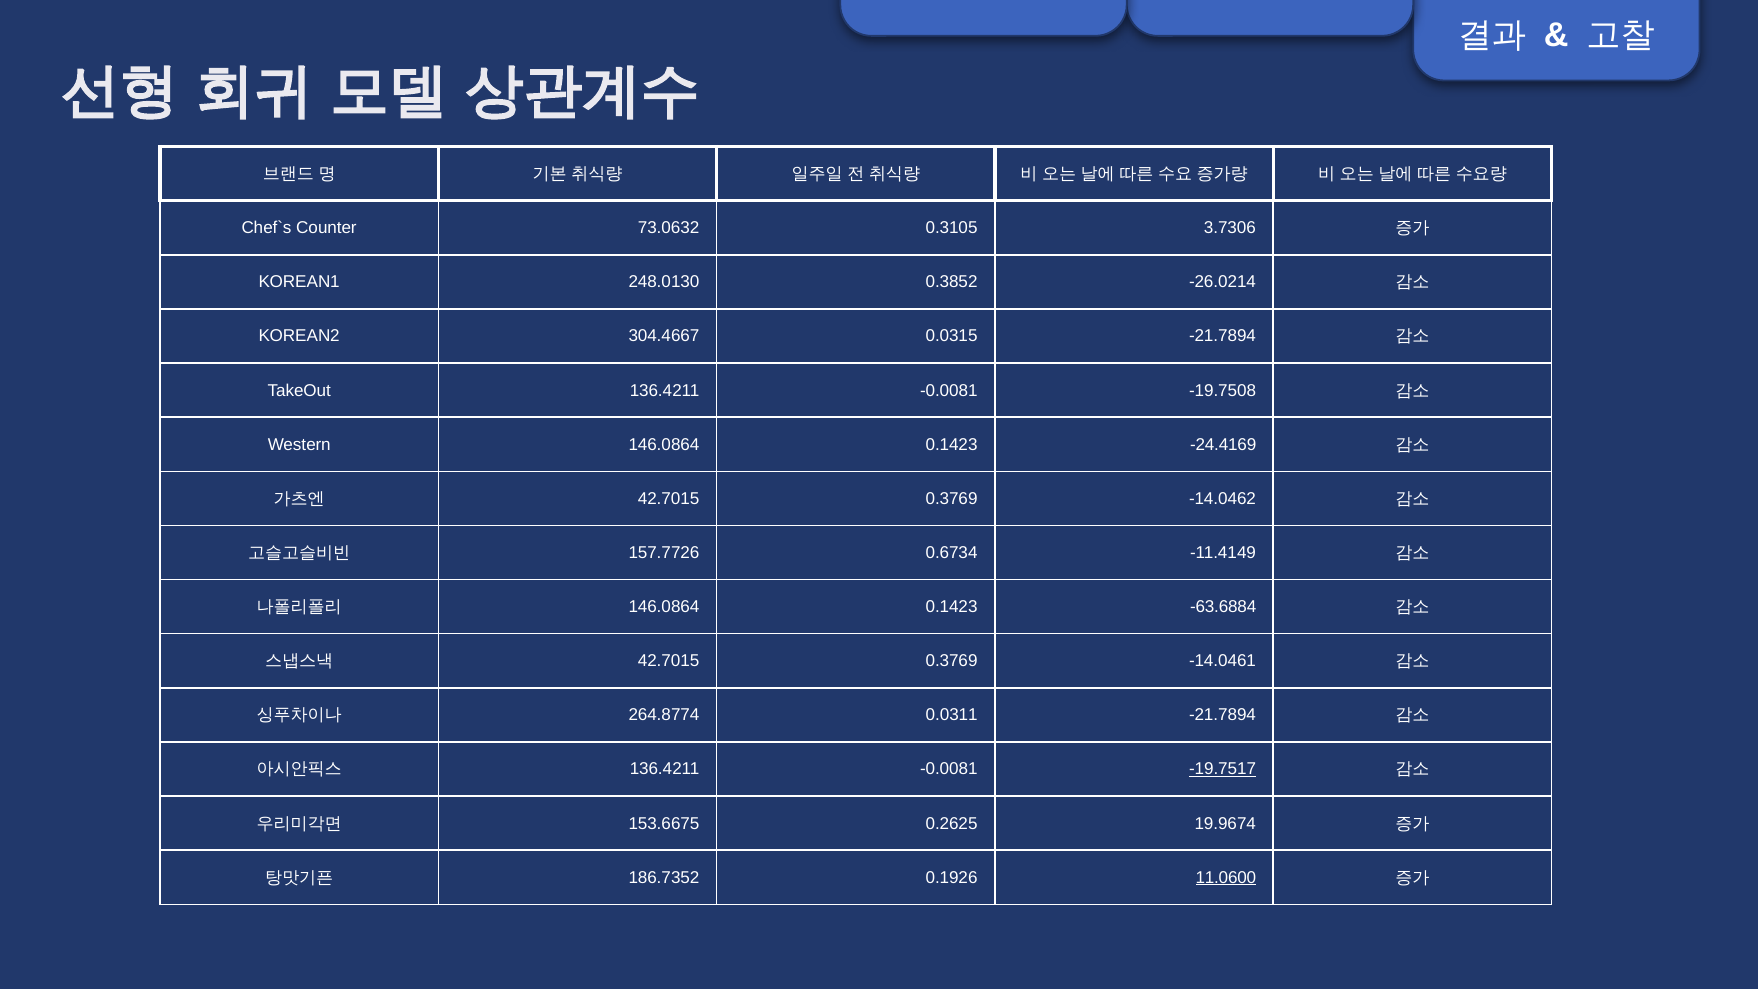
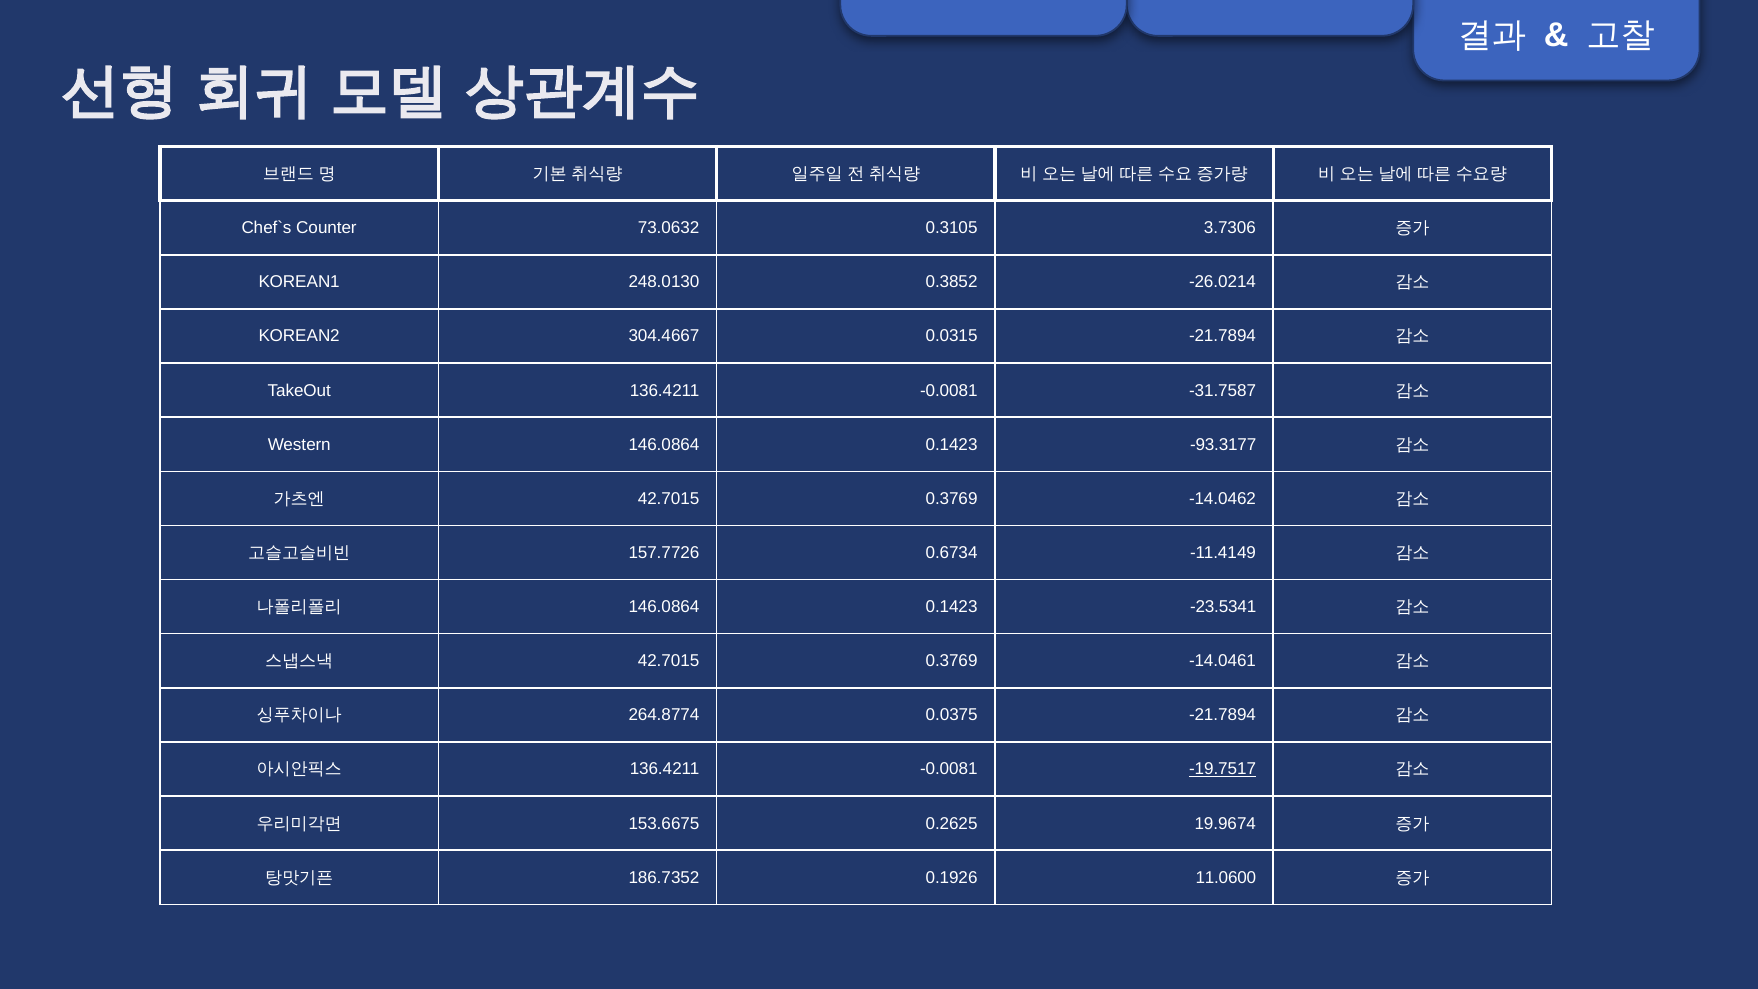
-19.7508: -19.7508 -> -31.7587 (1223, 390)
-24.4169: -24.4169 -> -93.3177 (1223, 445)
-63.6884: -63.6884 -> -23.5341 (1223, 607)
0.0311: 0.0311 -> 0.0375 (952, 715)
11.0600 underline: present -> none (1226, 878)
